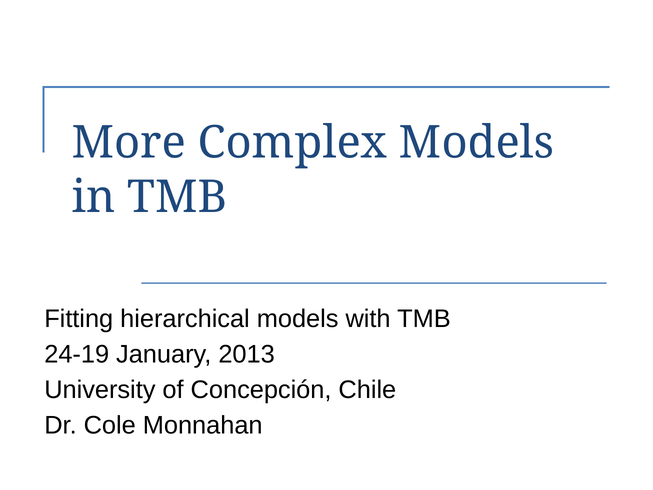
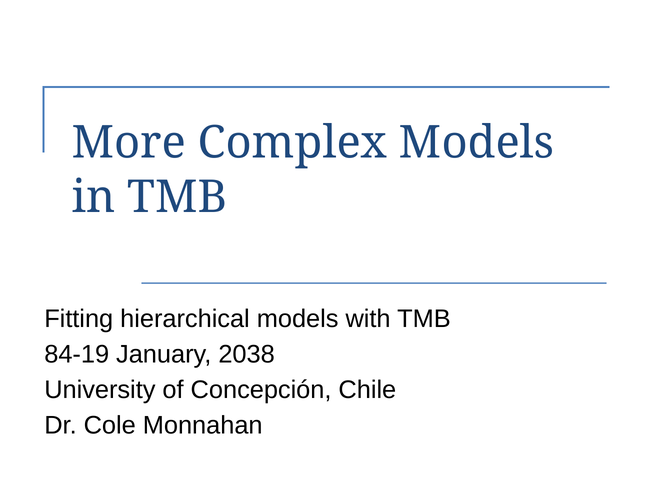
24-19: 24-19 -> 84-19 (77, 354)
2013: 2013 -> 2038 (247, 354)
